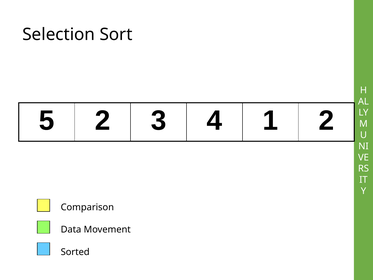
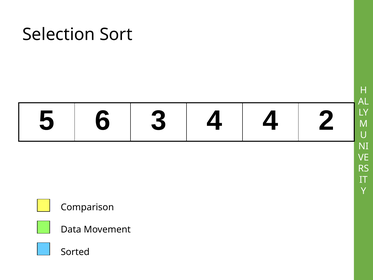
5 2: 2 -> 6 (103, 121)
4 1: 1 -> 4 (270, 121)
